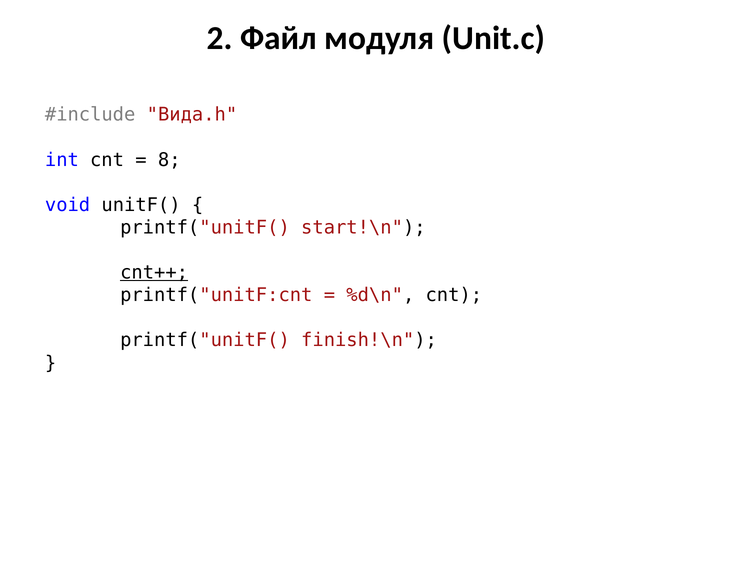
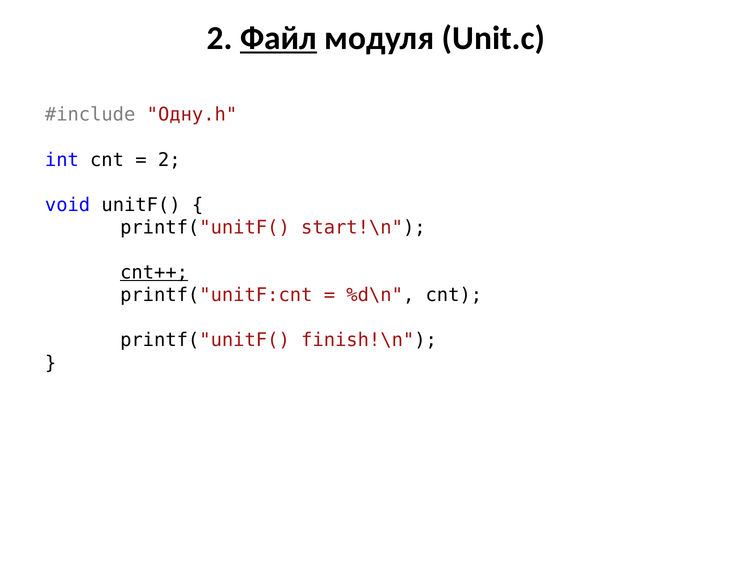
Файл underline: none -> present (278, 38)
Вида.h: Вида.h -> Одну.h (192, 115)
8: 8 -> 2 (169, 160)
